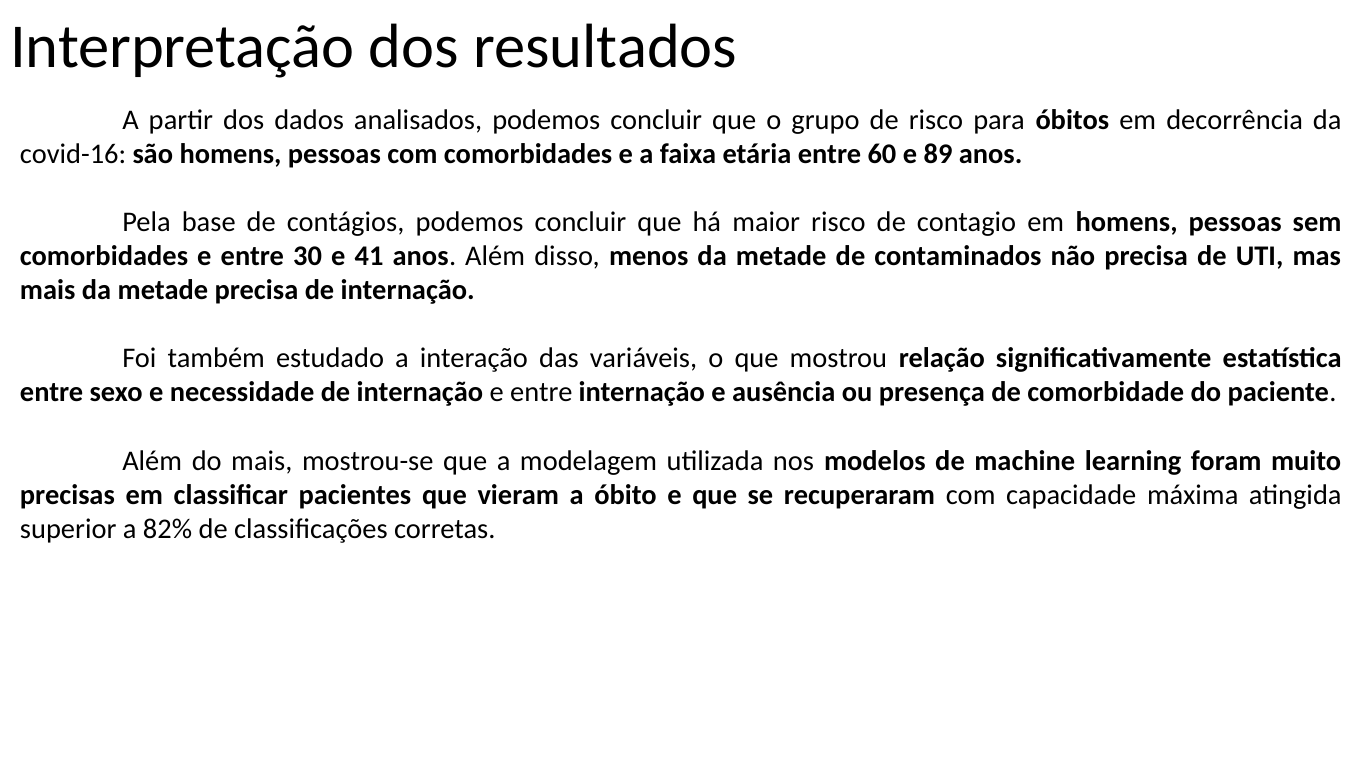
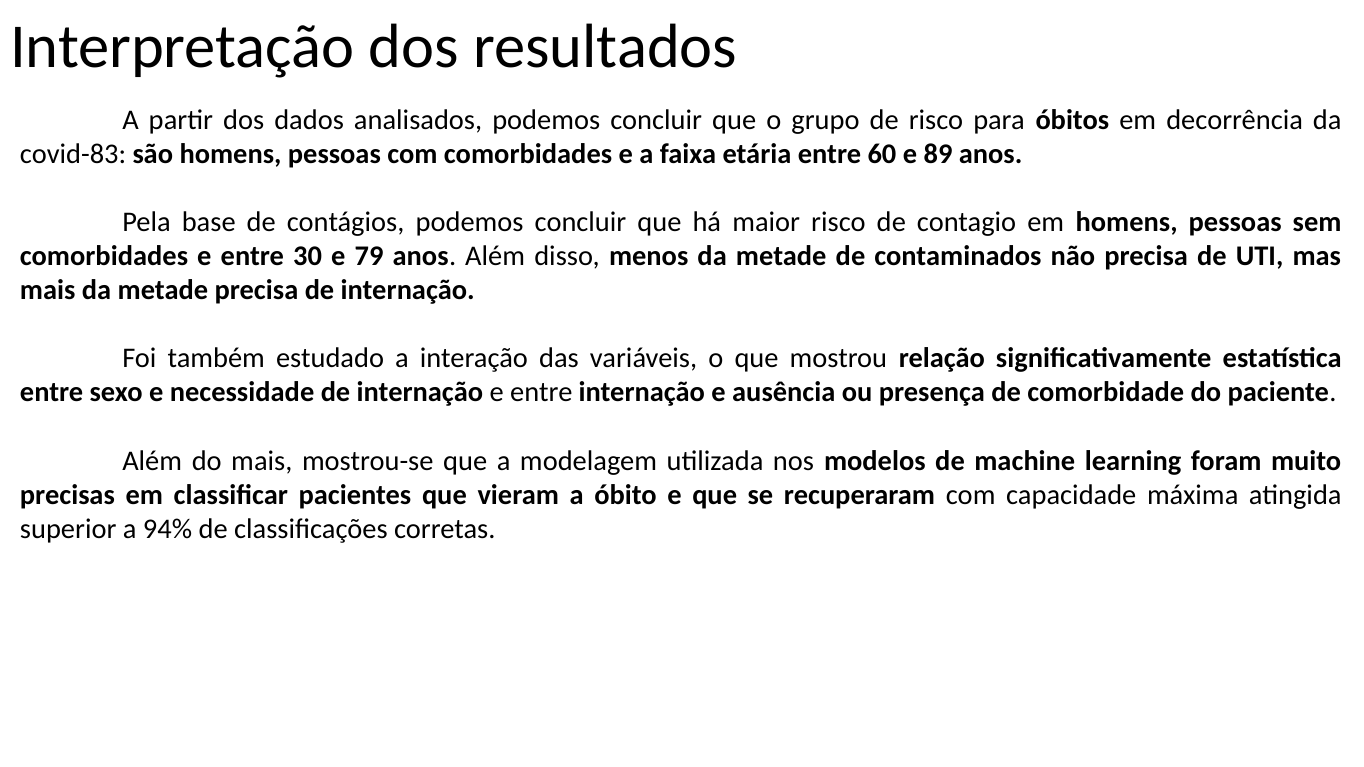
covid-16: covid-16 -> covid-83 (73, 154)
41: 41 -> 79 (369, 256)
82%: 82% -> 94% (168, 529)
